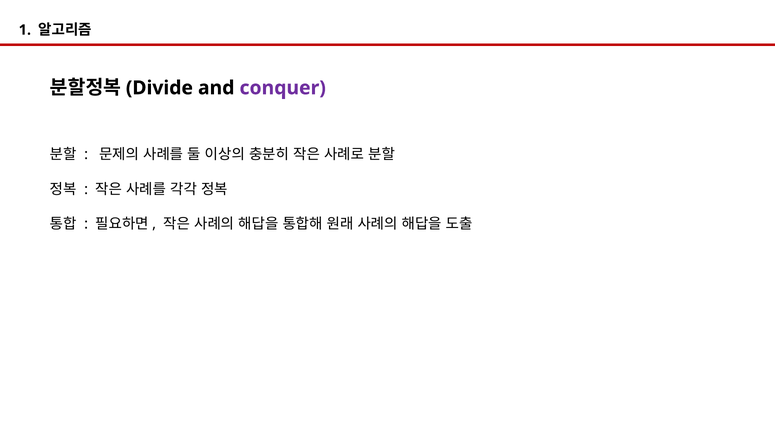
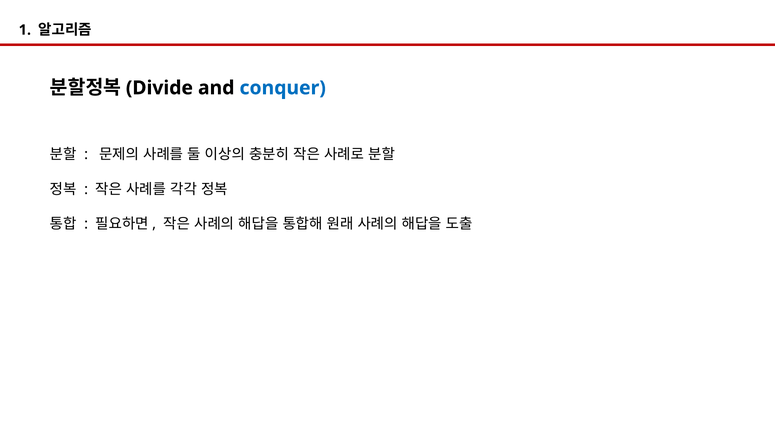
conquer colour: purple -> blue (283, 88)
